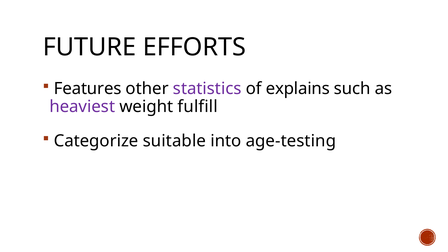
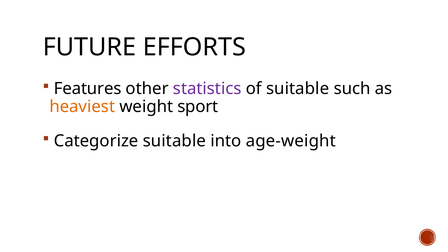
of explains: explains -> suitable (298, 89)
heaviest colour: purple -> orange (82, 107)
fulfill: fulfill -> sport (198, 107)
age-testing: age-testing -> age-weight (291, 141)
